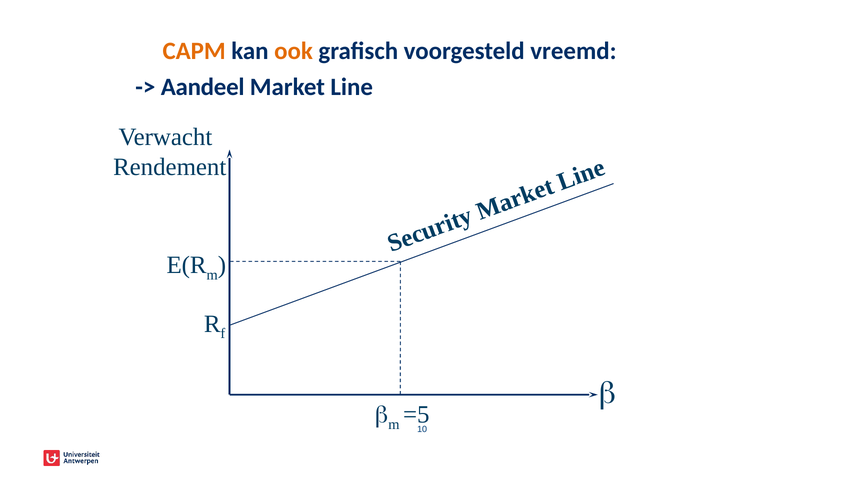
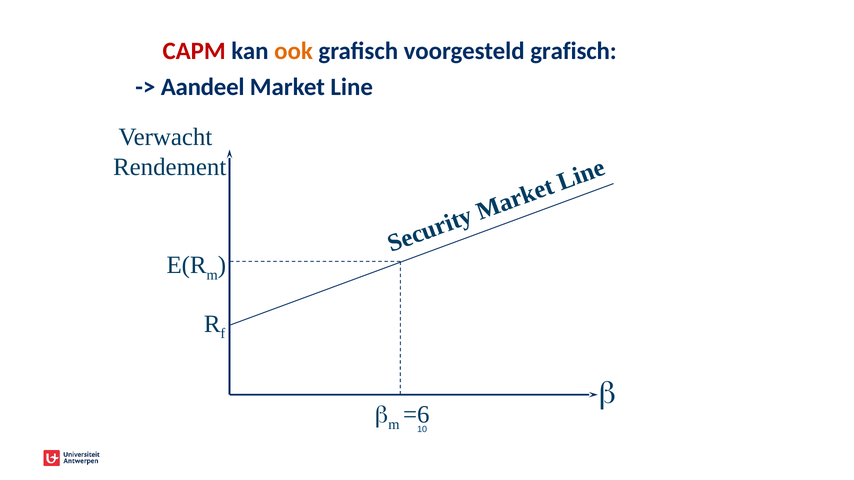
CAPM colour: orange -> red (194, 51)
voorgesteld vreemd: vreemd -> grafisch (573, 51)
=5: =5 -> =6 (416, 415)
